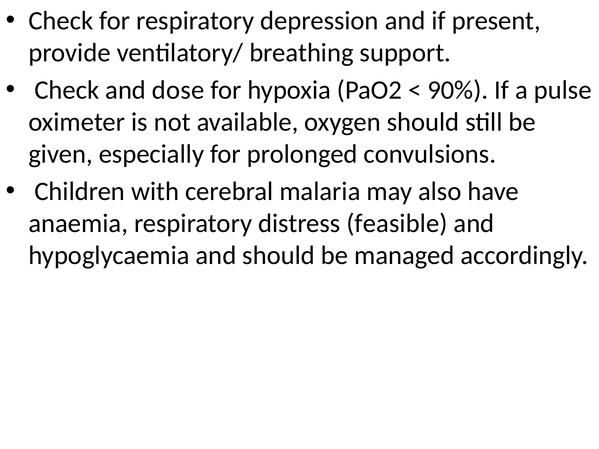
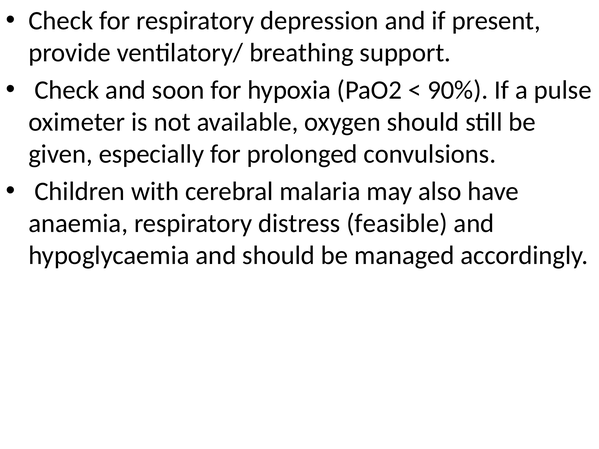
dose: dose -> soon (178, 90)
